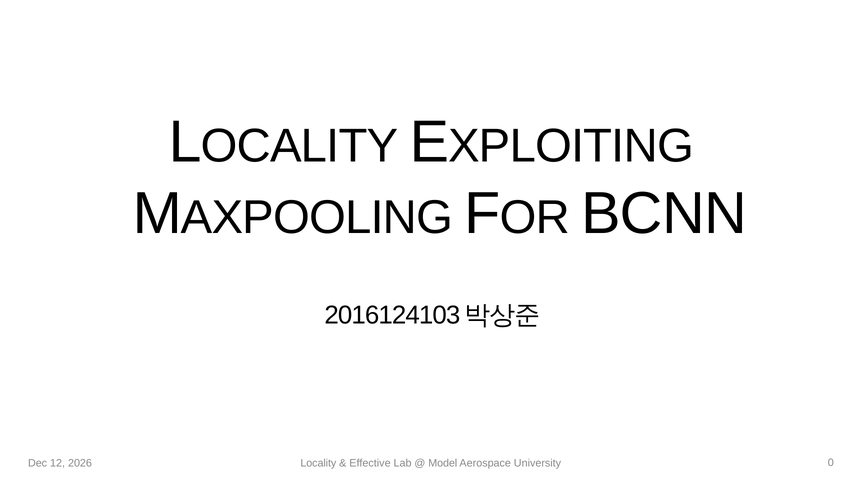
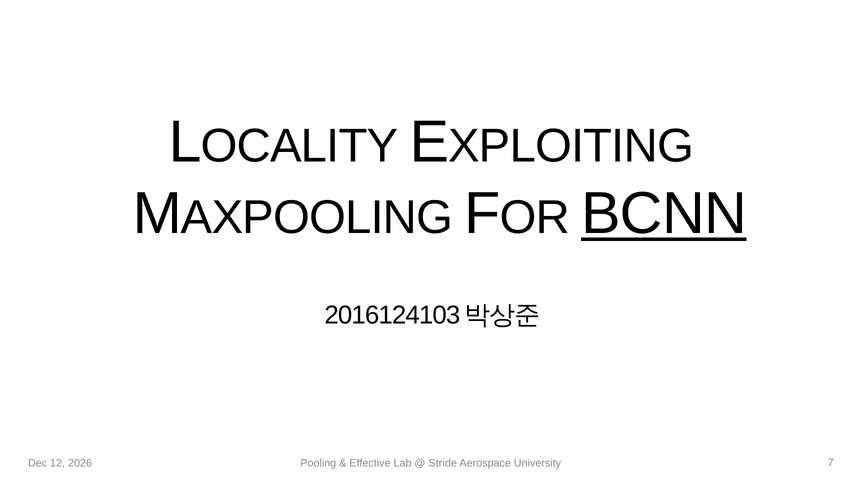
BCNN underline: none -> present (664, 213)
Locality: Locality -> Pooling (318, 463)
Model: Model -> Stride (443, 463)
0: 0 -> 7 (831, 463)
